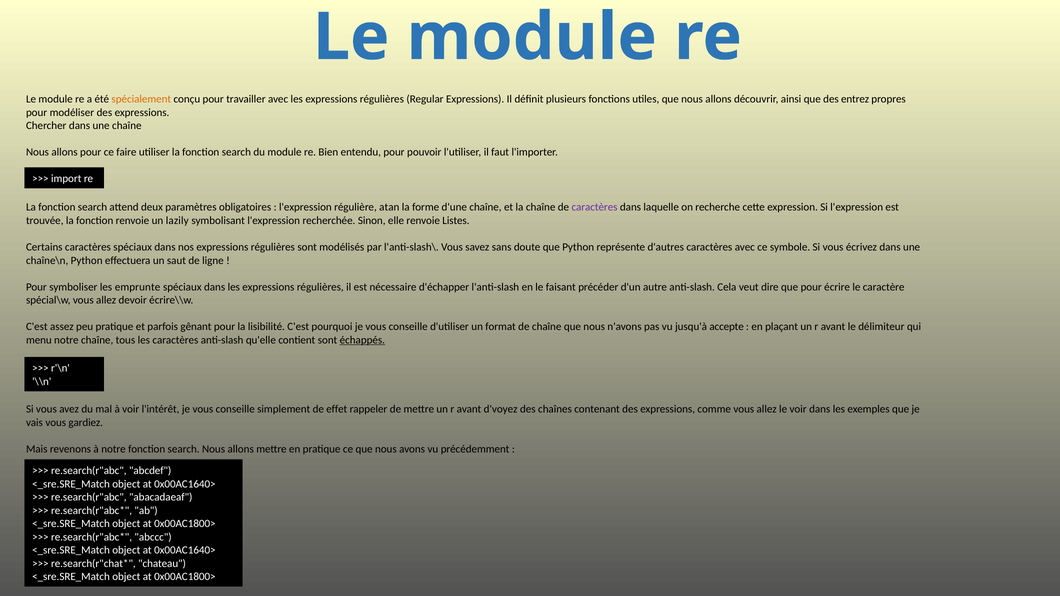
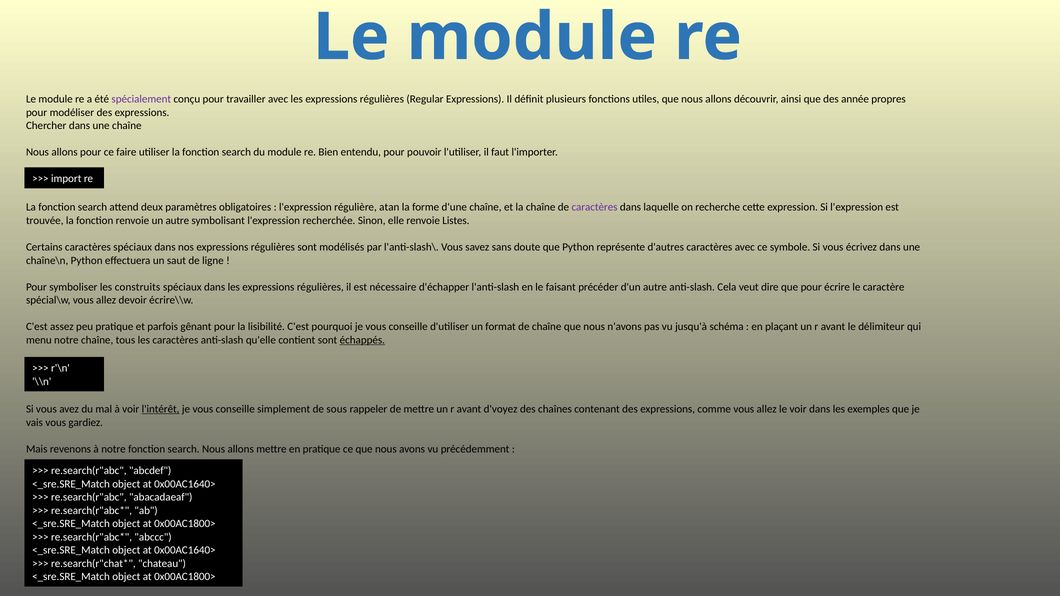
spécialement colour: orange -> purple (141, 99)
entrez: entrez -> année (855, 99)
un lazily: lazily -> autre (177, 221)
emprunte: emprunte -> construits (138, 287)
accepte: accepte -> schéma (727, 327)
l'intérêt underline: none -> present (161, 409)
effet: effet -> sous (337, 409)
